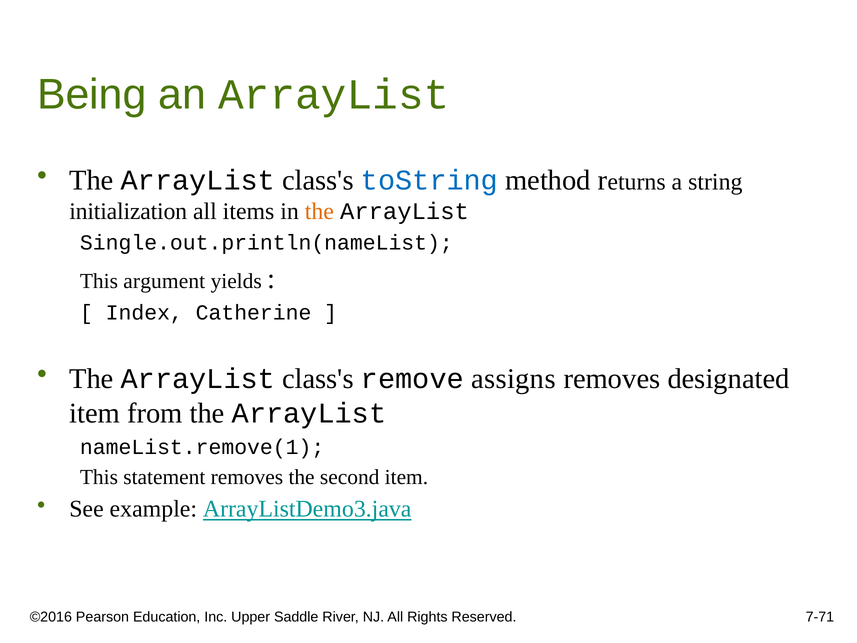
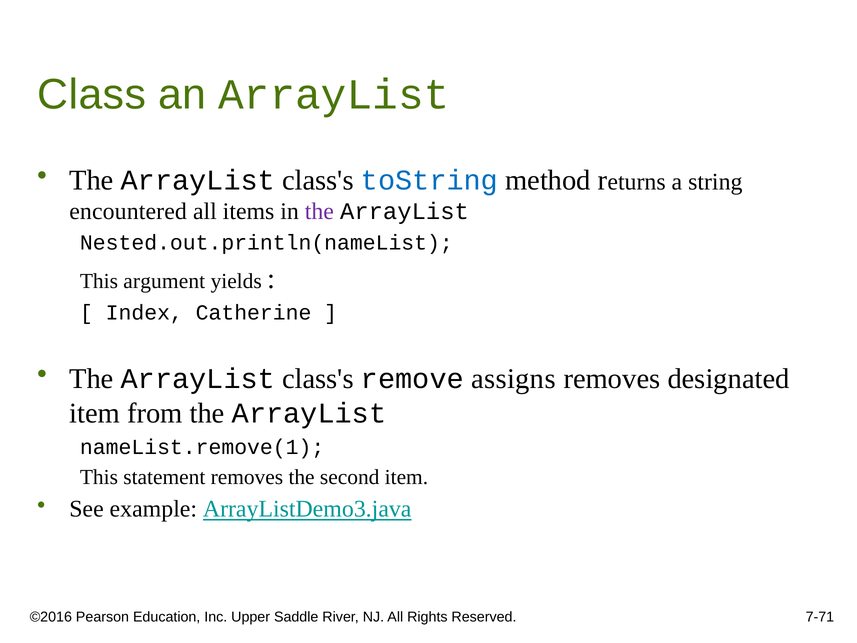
Being: Being -> Class (92, 94)
initialization: initialization -> encountered (128, 211)
the colour: orange -> purple (319, 211)
Single.out.println(nameList: Single.out.println(nameList -> Nested.out.println(nameList (266, 243)
